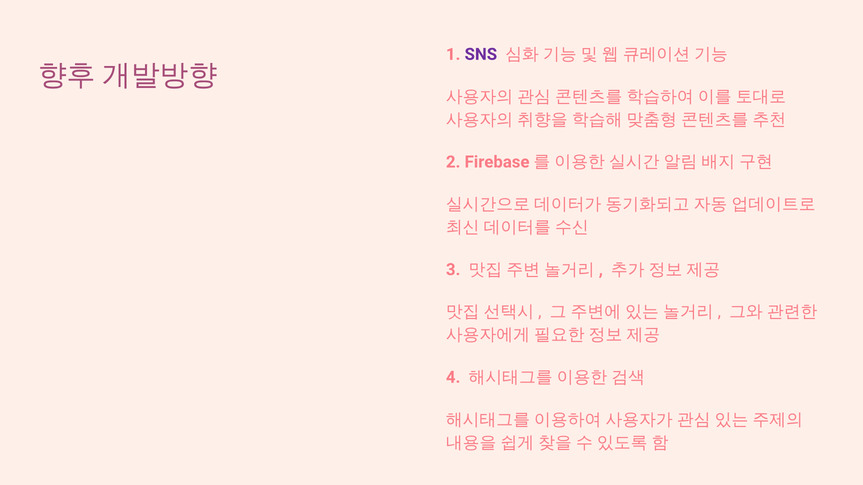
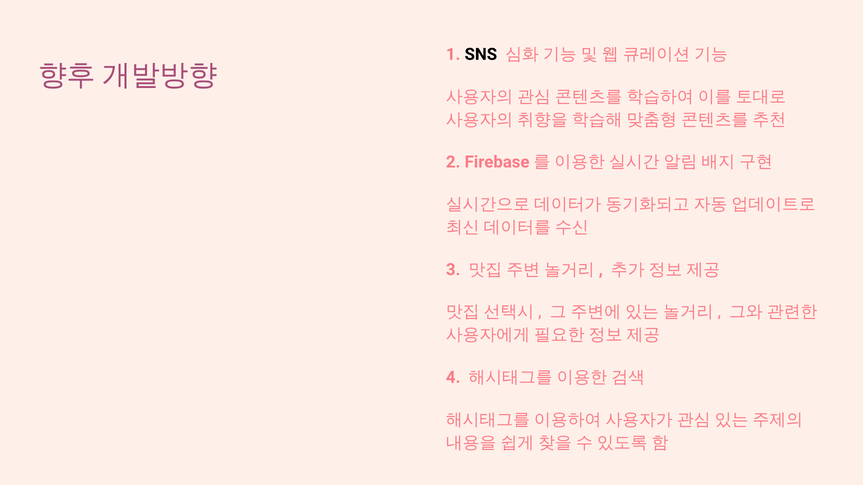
SNS colour: purple -> black (481, 54)
